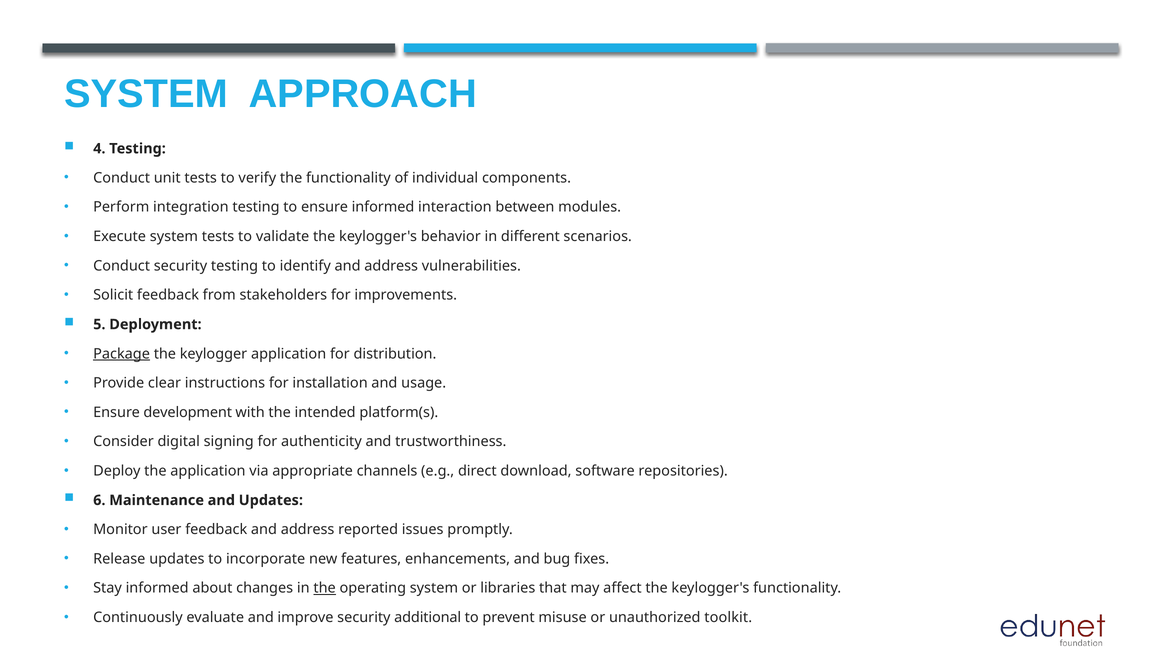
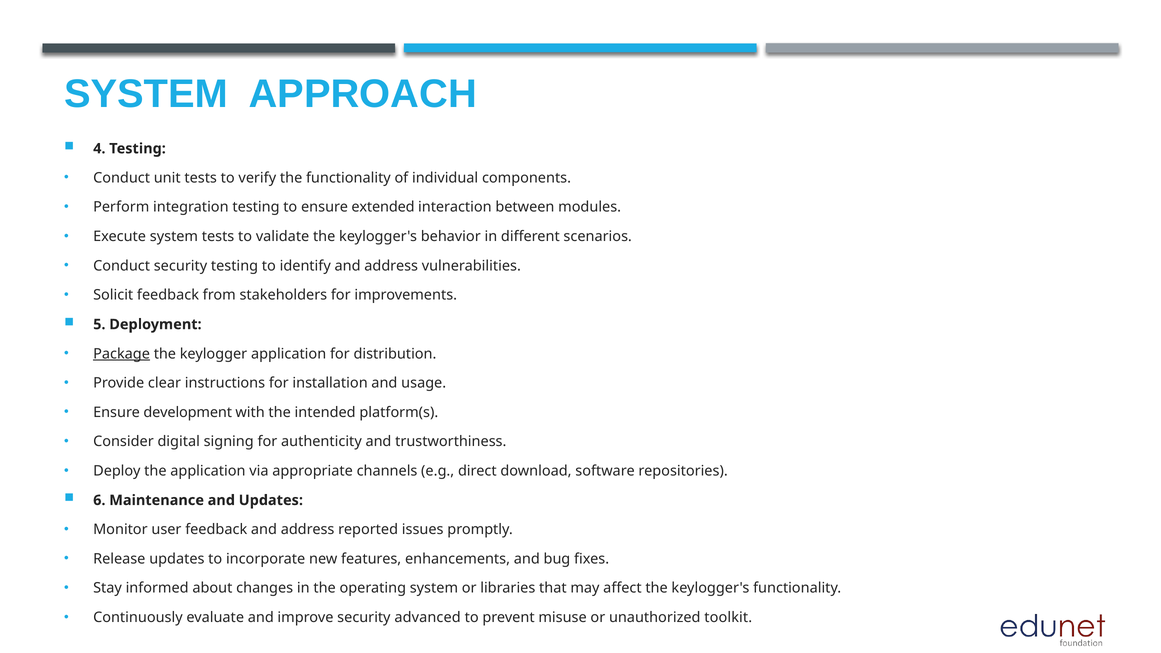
ensure informed: informed -> extended (383, 207)
the underline: present -> none (325, 588)
additional: additional -> advanced (428, 618)
